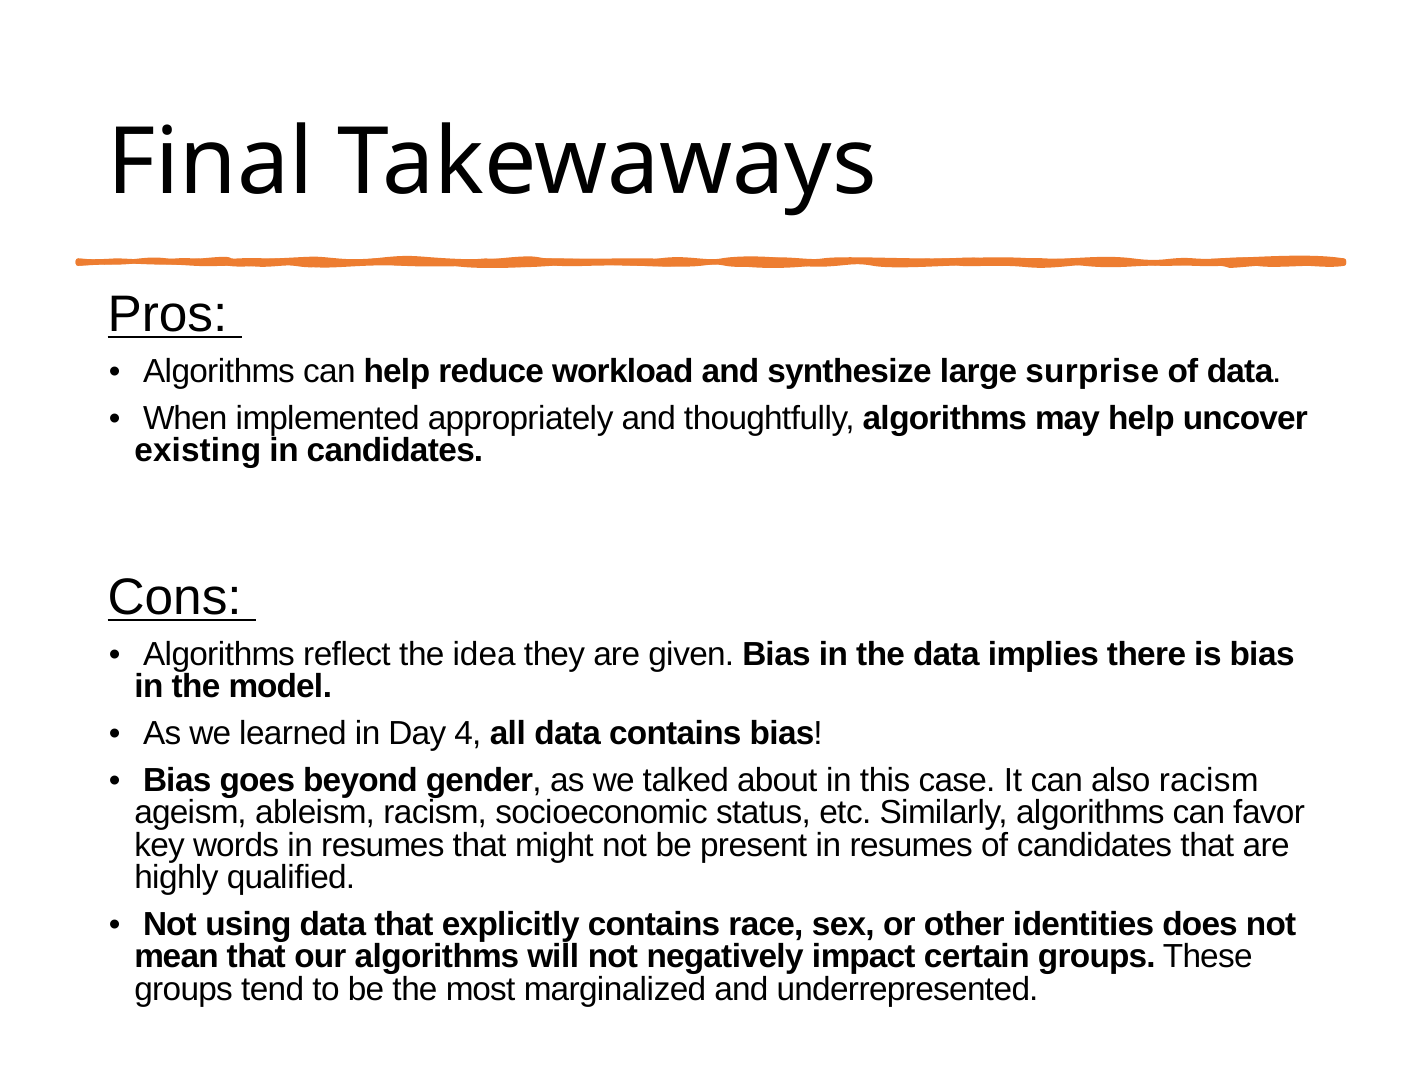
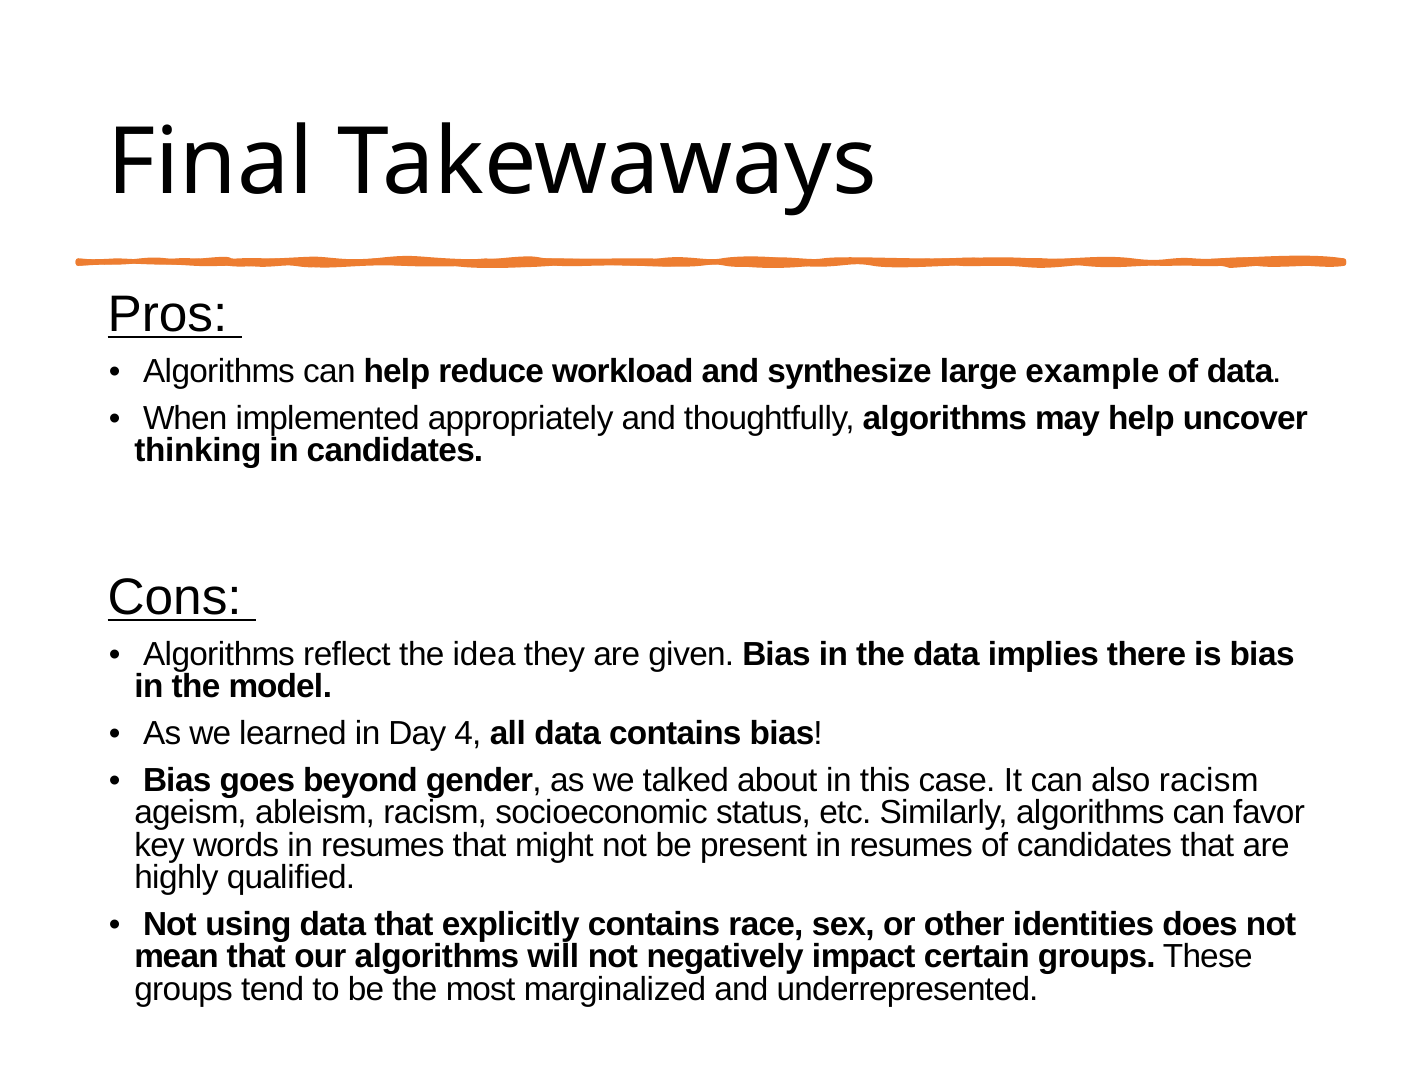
surprise: surprise -> example (1092, 372)
existing: existing -> thinking (198, 451)
